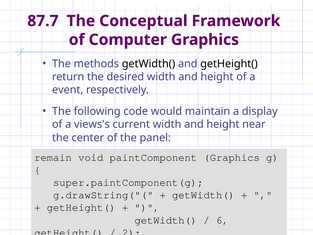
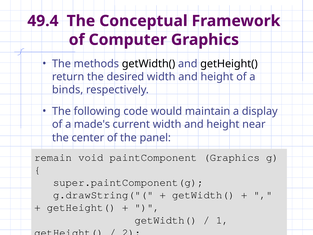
87.7: 87.7 -> 49.4 (43, 21)
event: event -> binds (68, 90)
views's: views's -> made's (92, 124)
6: 6 -> 1 (222, 220)
